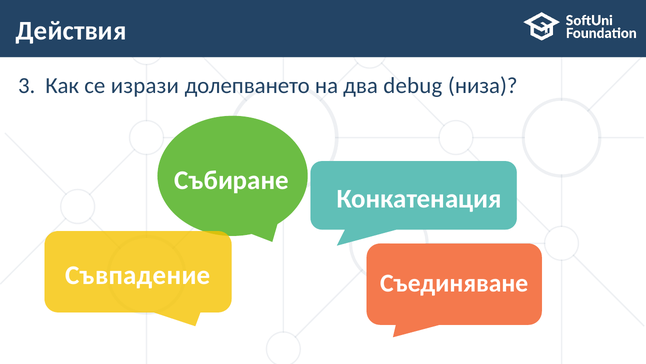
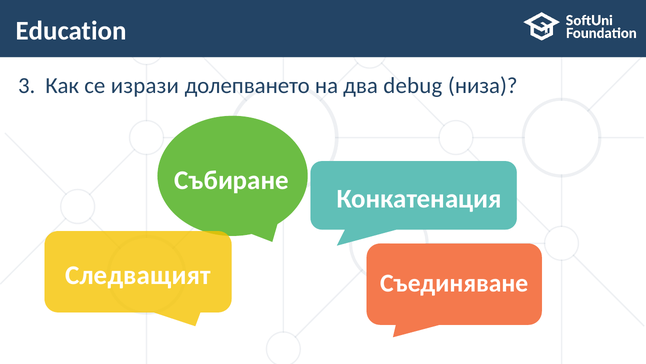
Действия: Действия -> Education (71, 31)
Съвпадение: Съвпадение -> Следващият (138, 275)
